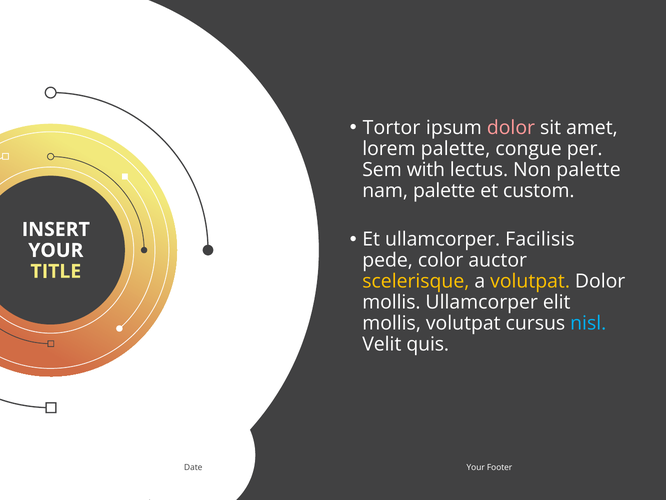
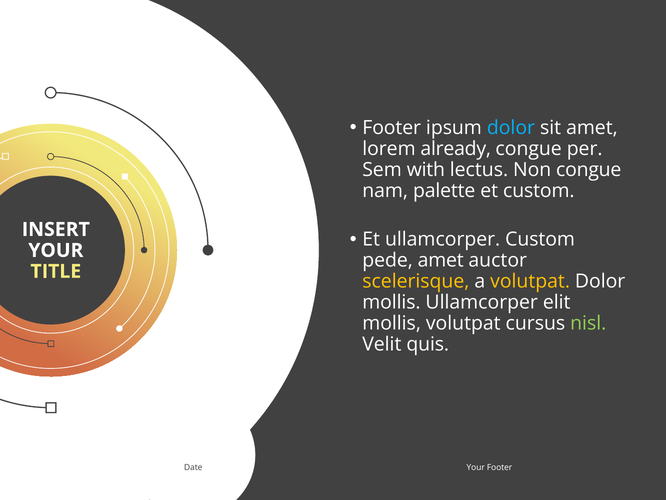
Tortor: Tortor -> Footer (392, 128)
dolor colour: pink -> light blue (511, 128)
lorem palette: palette -> already (456, 149)
Non palette: palette -> congue (589, 170)
ullamcorper Facilisis: Facilisis -> Custom (540, 239)
pede color: color -> amet (441, 260)
nisl colour: light blue -> light green (588, 323)
